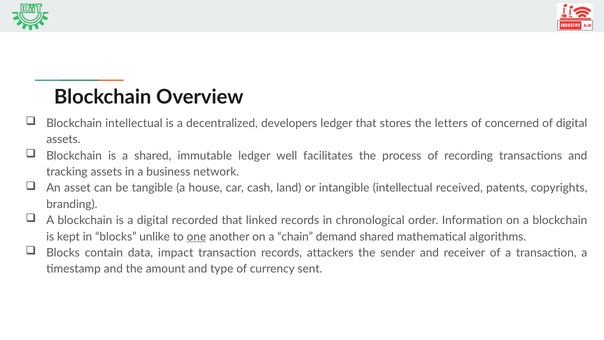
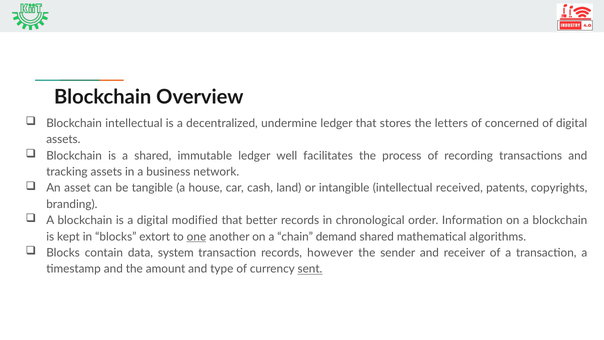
developers: developers -> undermine (289, 123)
recorded: recorded -> modified (195, 220)
linked: linked -> better (262, 220)
unlike: unlike -> extort (155, 237)
impact: impact -> system (176, 253)
attackers: attackers -> however (330, 253)
sent underline: none -> present (310, 269)
